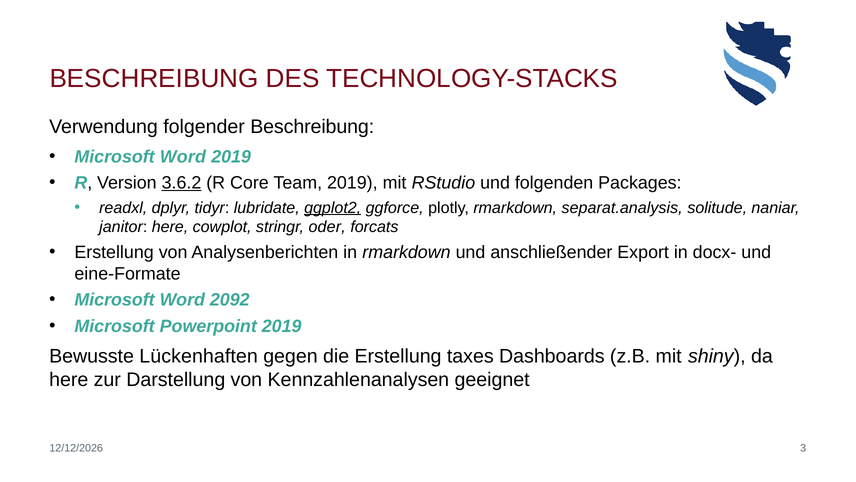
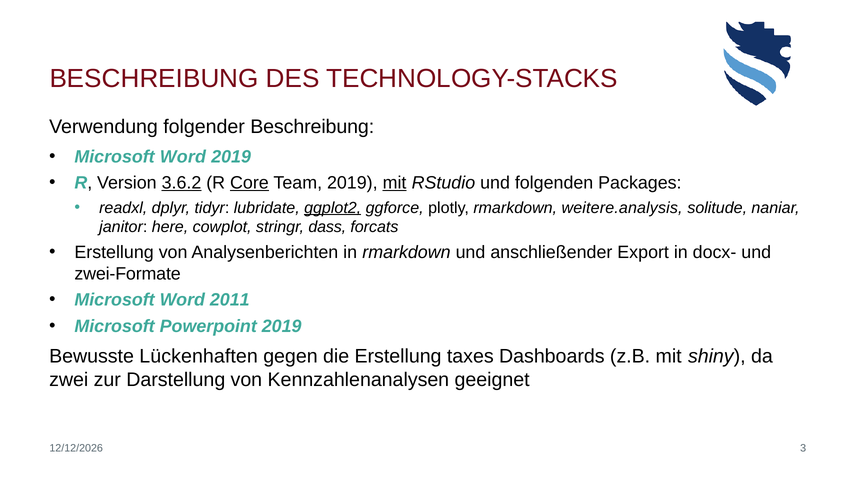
Core underline: none -> present (249, 183)
mit underline: none -> present (395, 183)
separat.analysis: separat.analysis -> weitere.analysis (622, 208)
oder: oder -> dass (327, 227)
eine-Formate: eine-Formate -> zwei-Formate (128, 273)
2092: 2092 -> 2011 (230, 300)
here: here -> zwei (69, 379)
